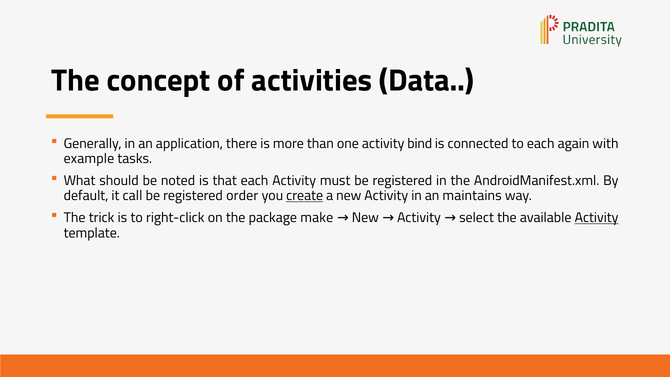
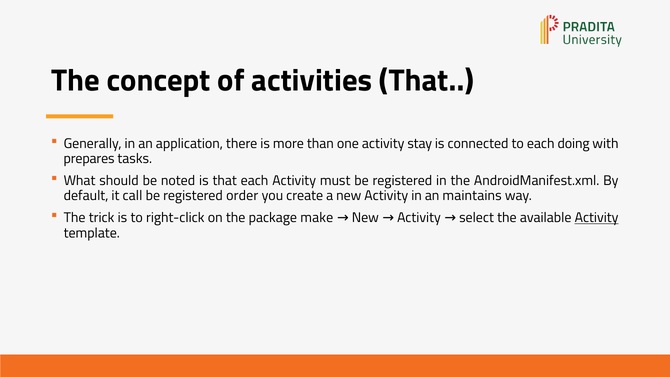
activities Data: Data -> That (426, 81)
bind: bind -> stay (420, 143)
again: again -> doing (574, 143)
example: example -> prepares (89, 159)
create underline: present -> none (305, 196)
